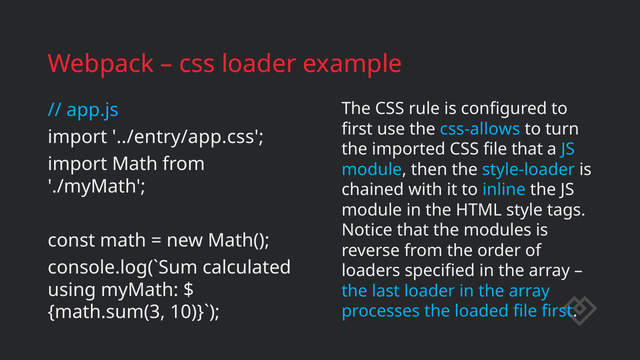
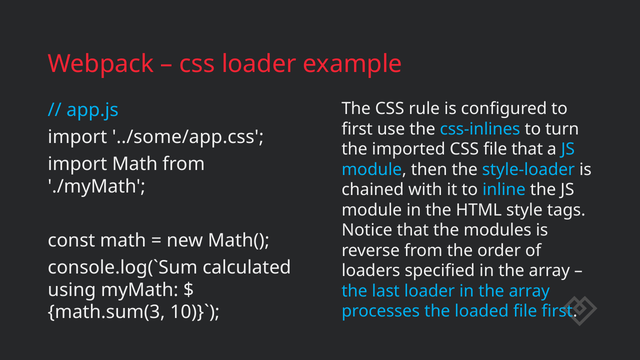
css-allows: css-allows -> css-inlines (480, 129)
../entry/app.css: ../entry/app.css -> ../some/app.css (188, 137)
